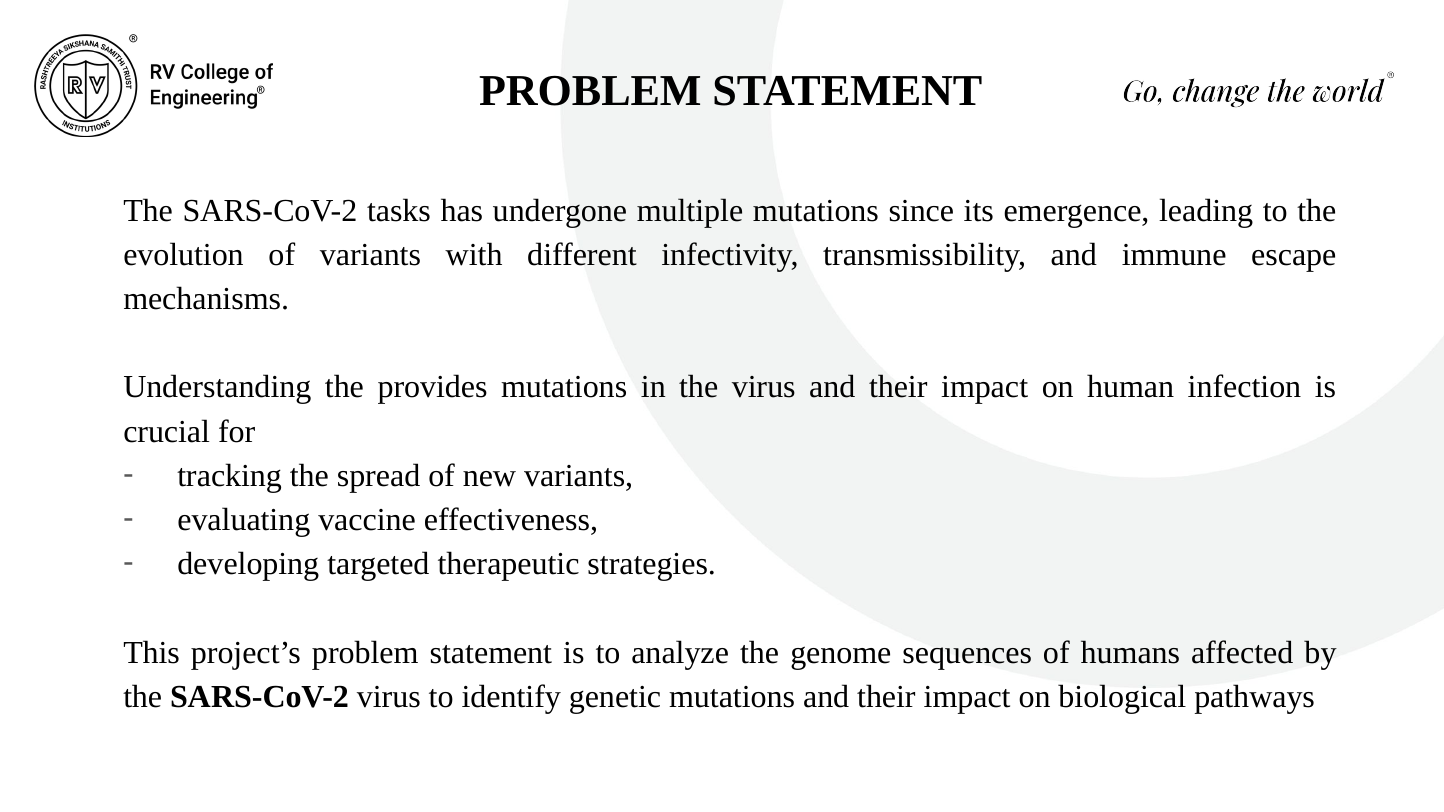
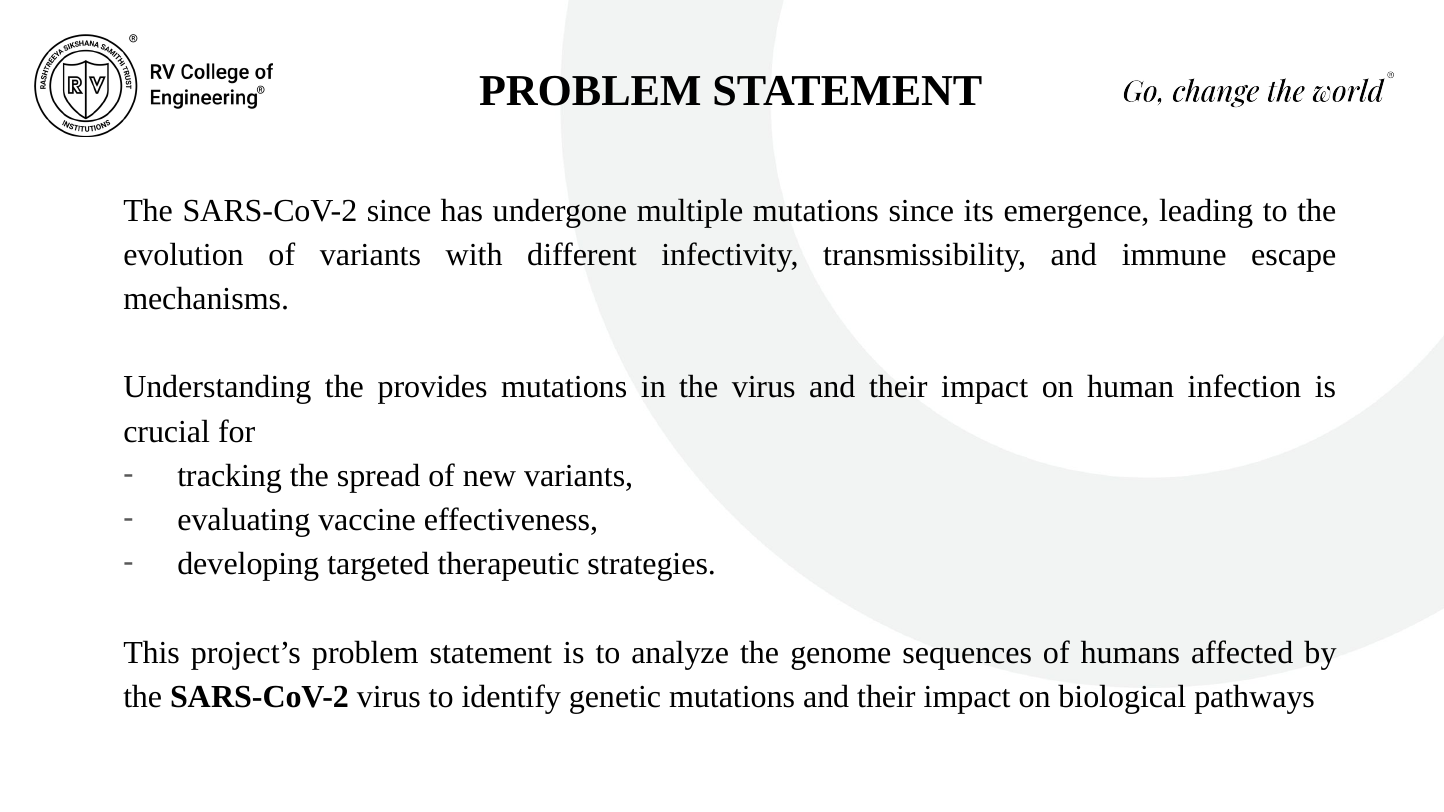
SARS-CoV-2 tasks: tasks -> since (399, 211)
